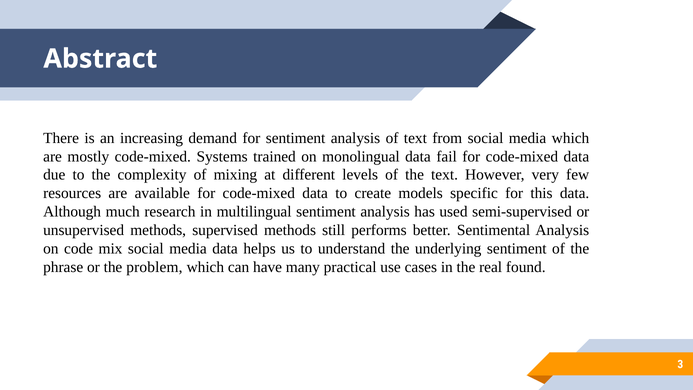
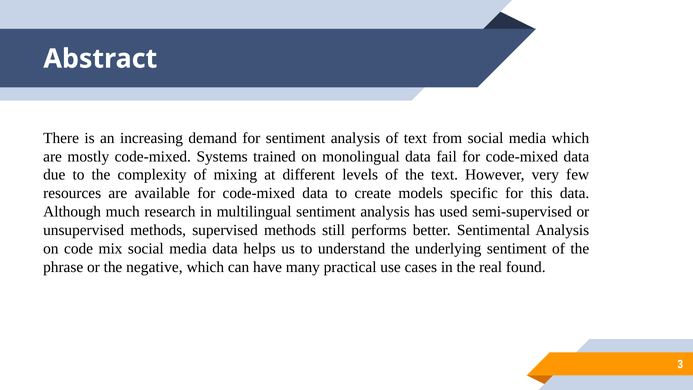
problem: problem -> negative (154, 267)
